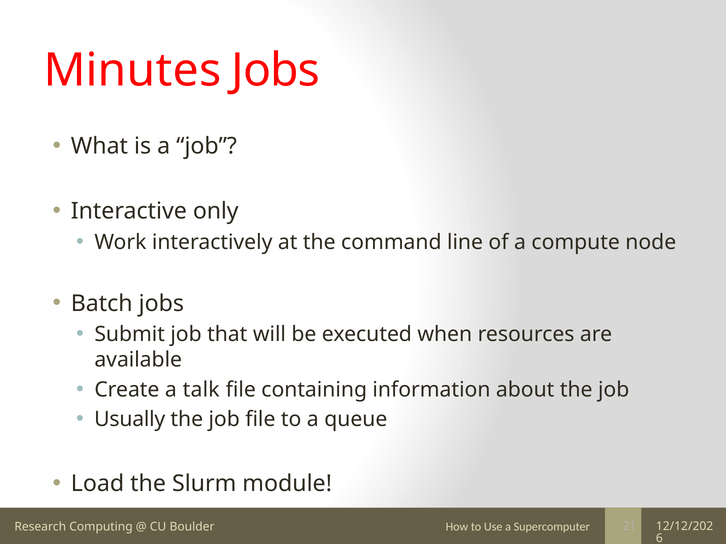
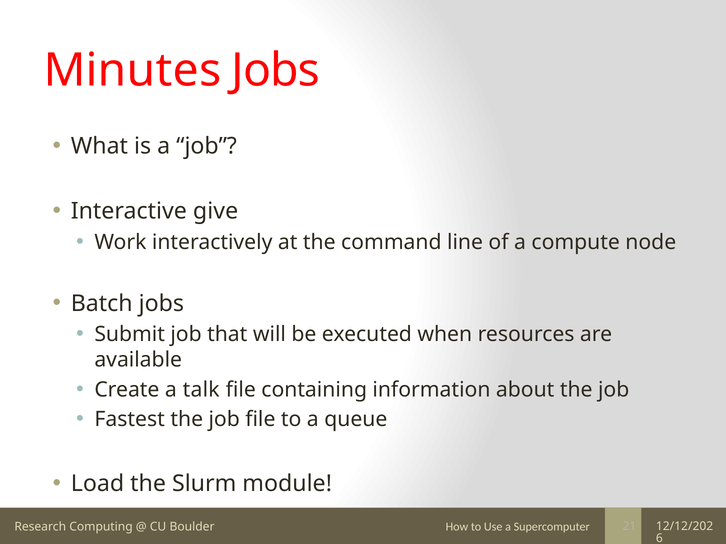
only: only -> give (216, 211)
Usually: Usually -> Fastest (130, 420)
